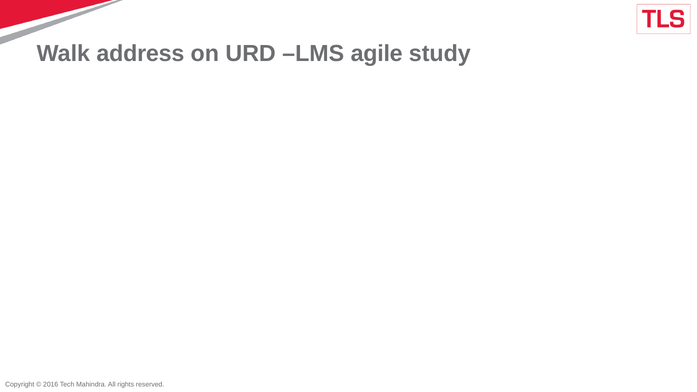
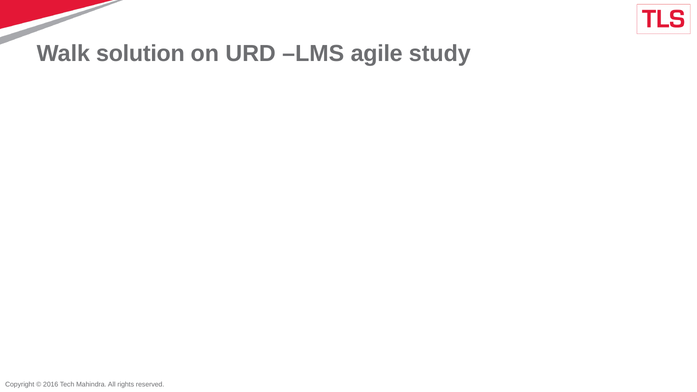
address: address -> solution (140, 54)
